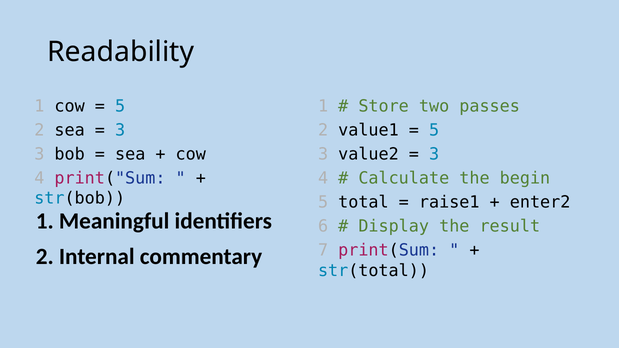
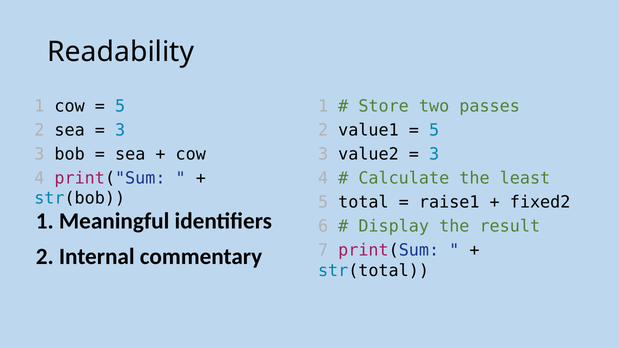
begin: begin -> least (525, 178)
enter2: enter2 -> fixed2 (540, 202)
